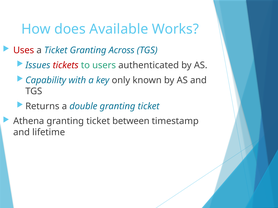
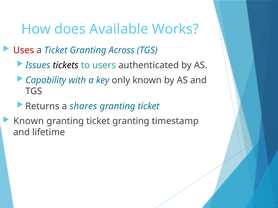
tickets colour: red -> black (66, 65)
double: double -> shares (83, 106)
Athena: Athena -> Known (29, 121)
granting ticket between: between -> granting (131, 121)
